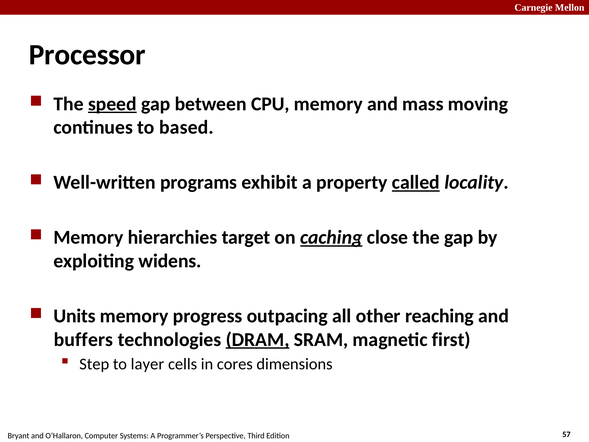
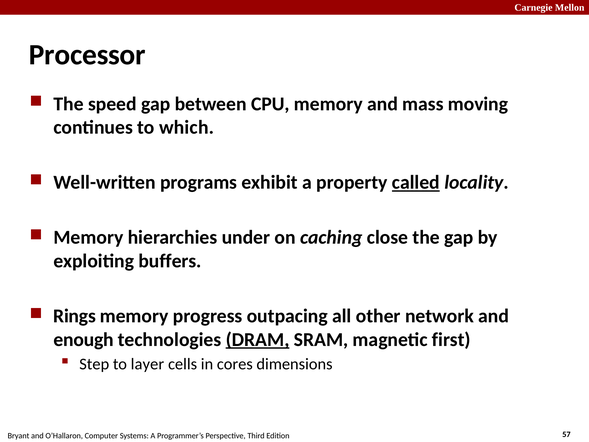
speed underline: present -> none (112, 104)
based: based -> which (187, 127)
target: target -> under (246, 237)
caching underline: present -> none (331, 237)
widens: widens -> buffers (170, 261)
Units: Units -> Rings (75, 316)
reaching: reaching -> network (439, 316)
buffers: buffers -> enough (84, 339)
